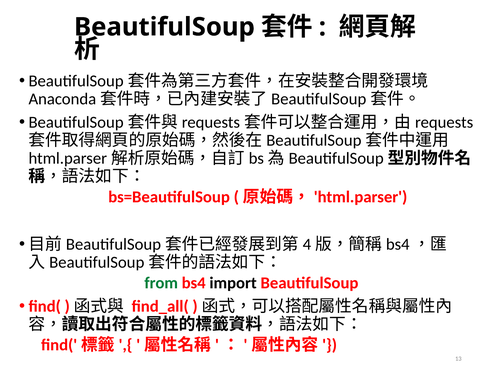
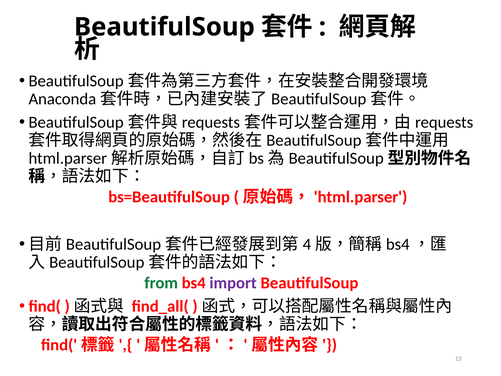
import colour: black -> purple (233, 283)
